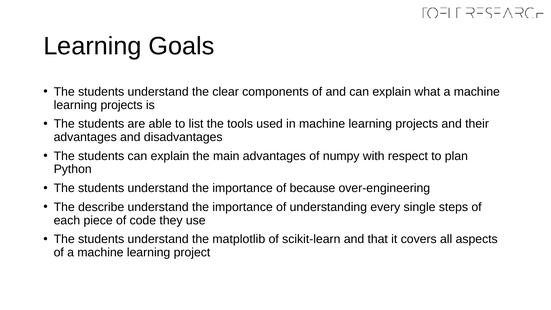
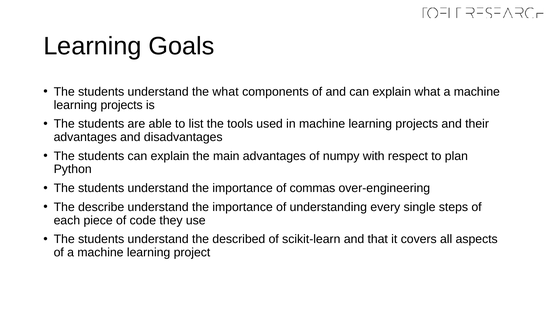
the clear: clear -> what (226, 92)
because: because -> commas (312, 188)
matplotlib: matplotlib -> described (239, 239)
